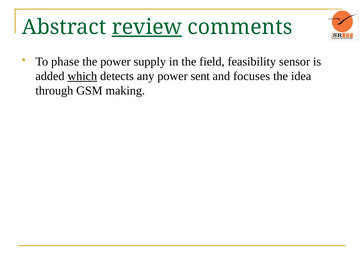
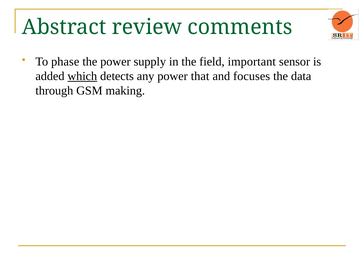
review underline: present -> none (147, 27)
feasibility: feasibility -> important (252, 62)
sent: sent -> that (200, 76)
idea: idea -> data (301, 76)
